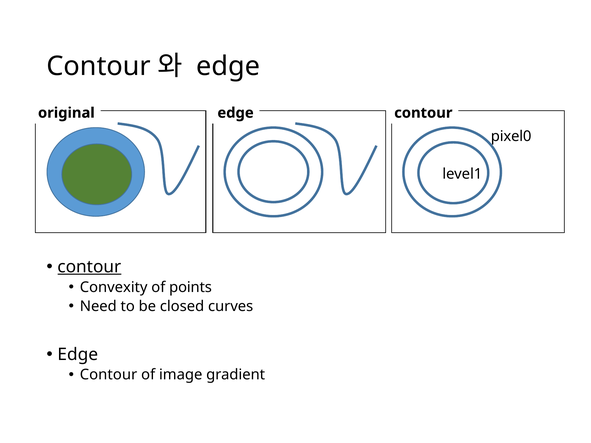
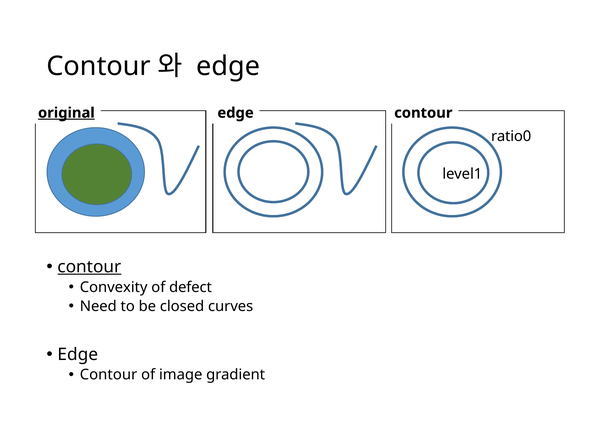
original underline: none -> present (66, 113)
pixel0: pixel0 -> ratio0 (511, 136)
points: points -> defect (190, 287)
